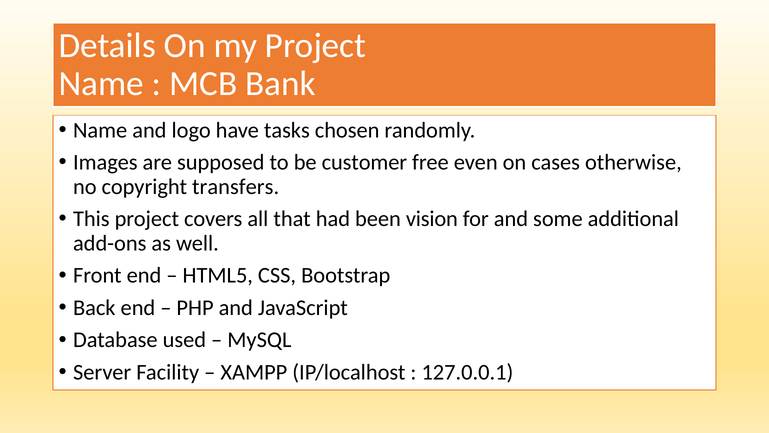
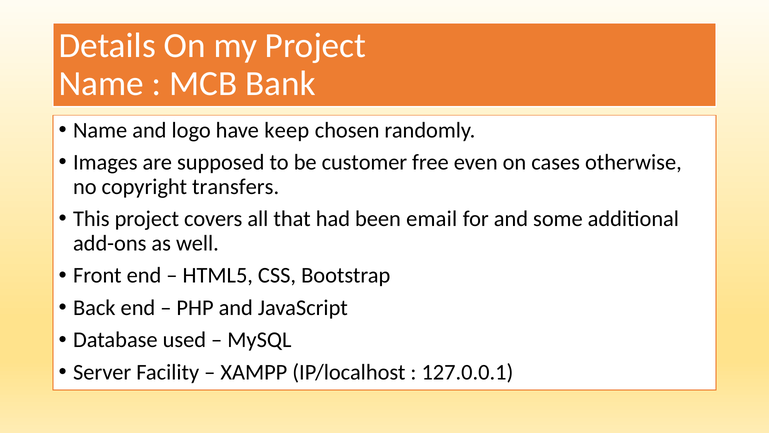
tasks: tasks -> keep (287, 130)
vision: vision -> email (432, 219)
